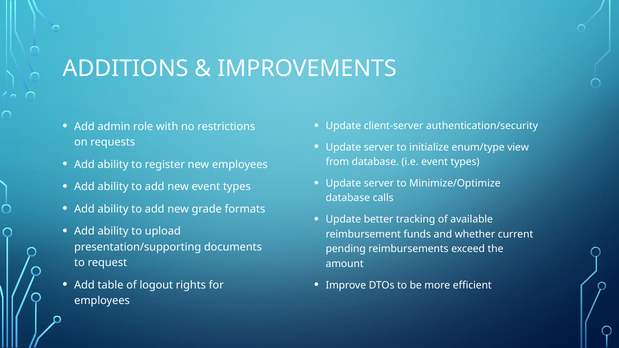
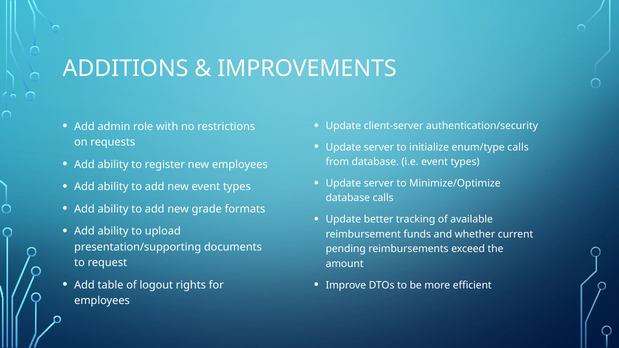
enum/type view: view -> calls (518, 147)
